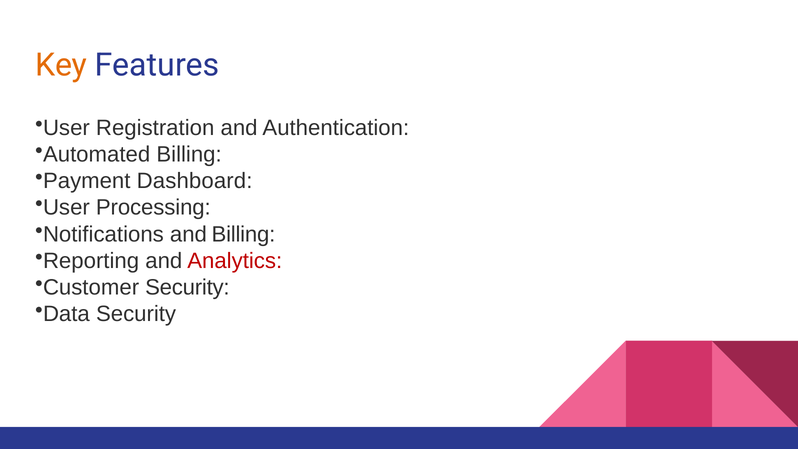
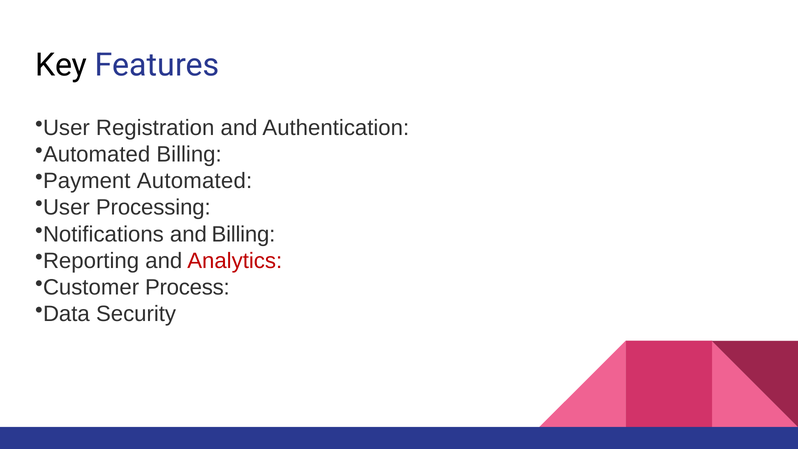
Key colour: orange -> black (61, 65)
Payment Dashboard: Dashboard -> Automated (195, 181)
Customer Security: Security -> Process (187, 287)
